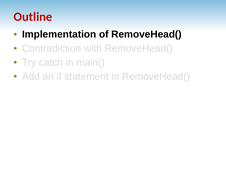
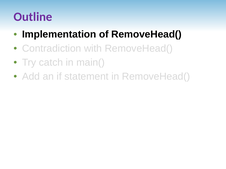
Outline colour: red -> purple (33, 17)
